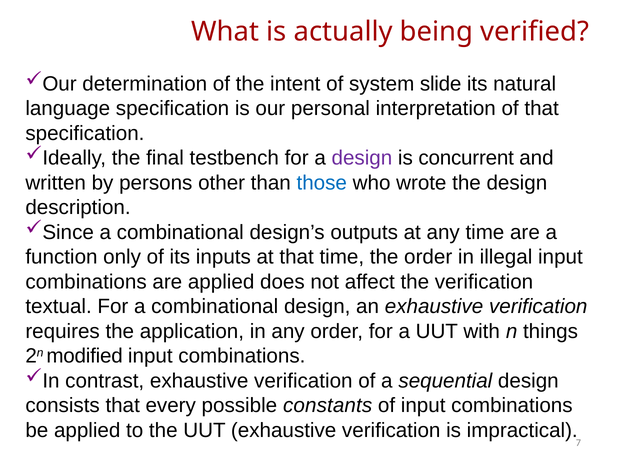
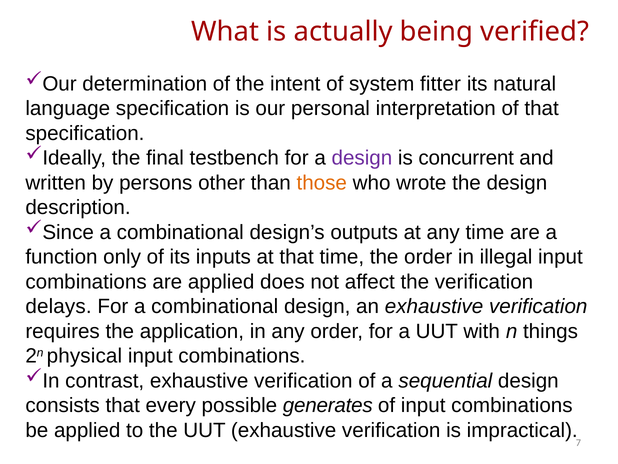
slide: slide -> fitter (440, 84)
those colour: blue -> orange (322, 183)
textual: textual -> delays (59, 306)
modified: modified -> physical (84, 356)
constants: constants -> generates (328, 405)
